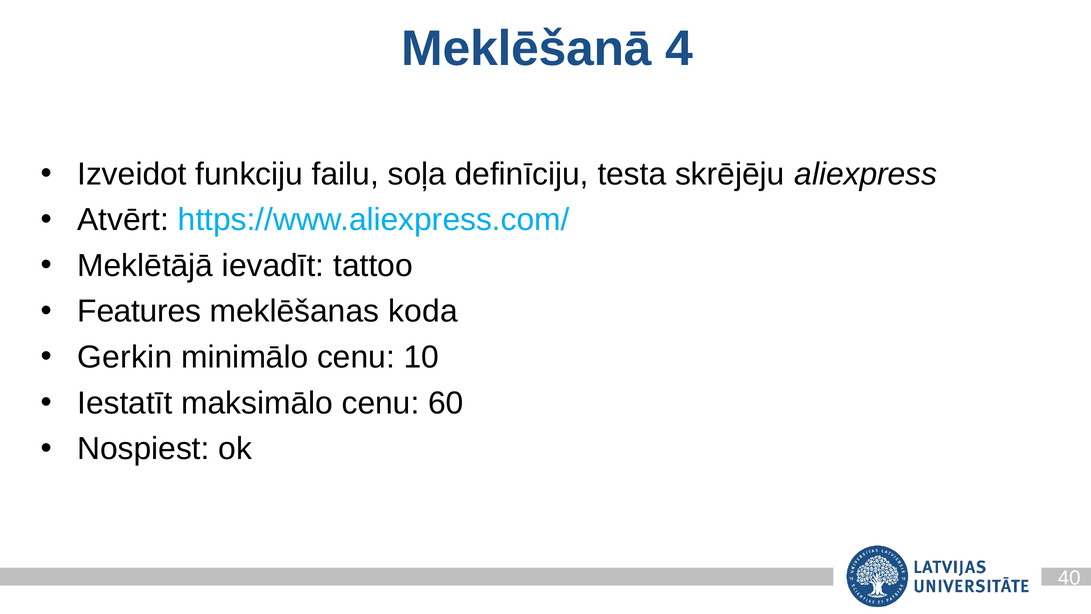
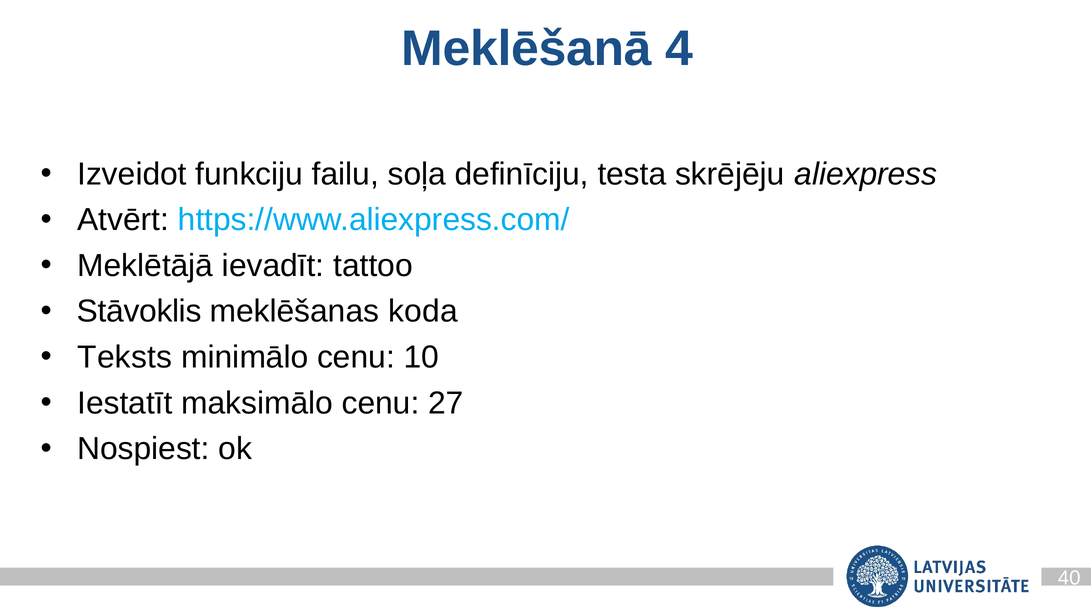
Features: Features -> Stāvoklis (139, 311)
Gerkin: Gerkin -> Teksts (125, 357)
60: 60 -> 27 (446, 403)
